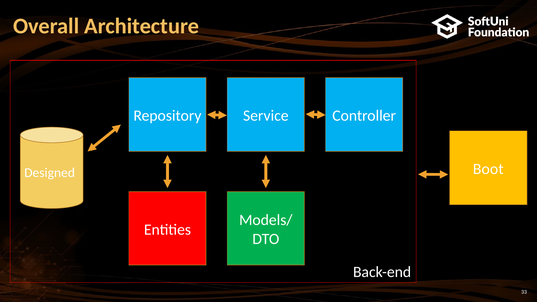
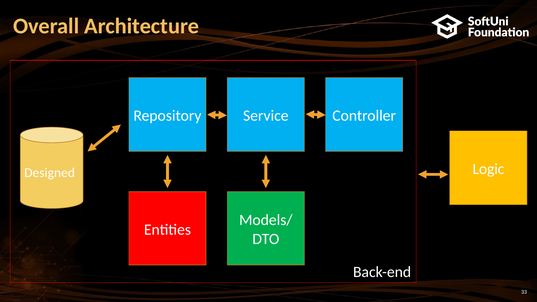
Boot: Boot -> Logic (488, 169)
